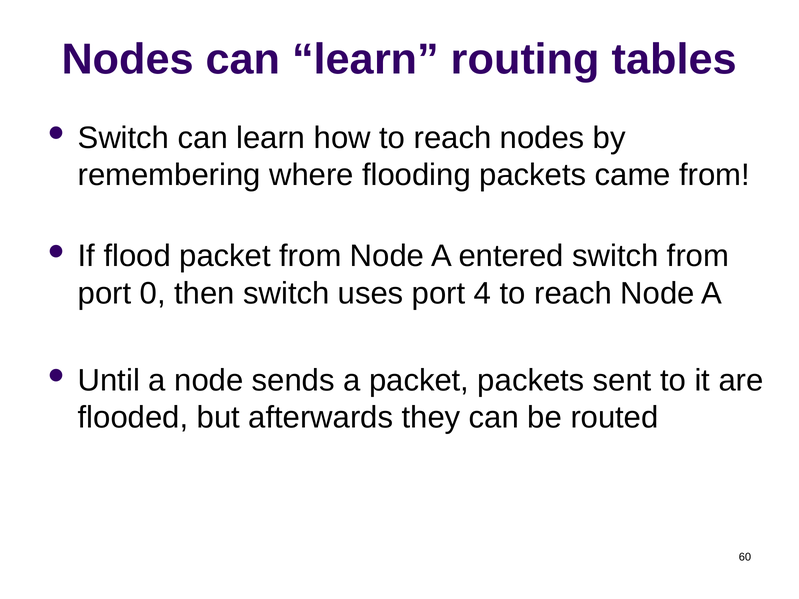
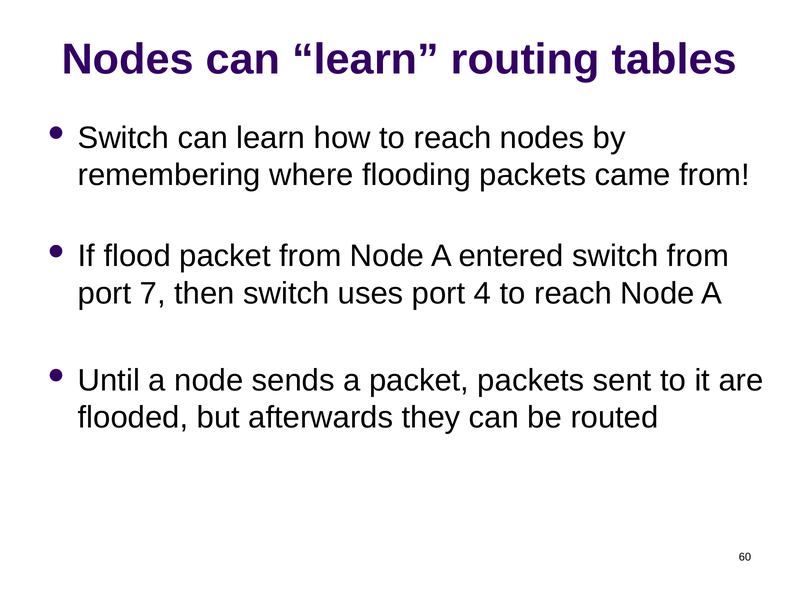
0: 0 -> 7 (153, 293)
